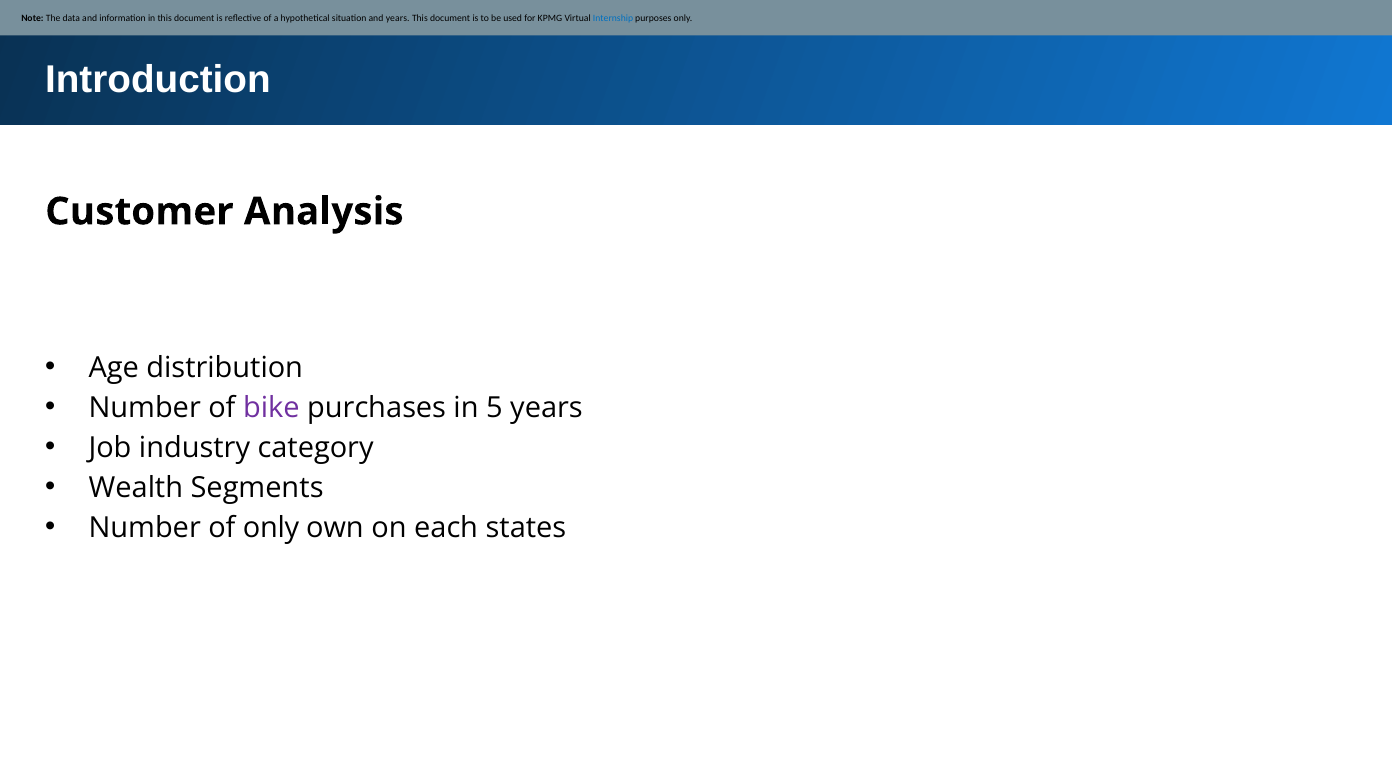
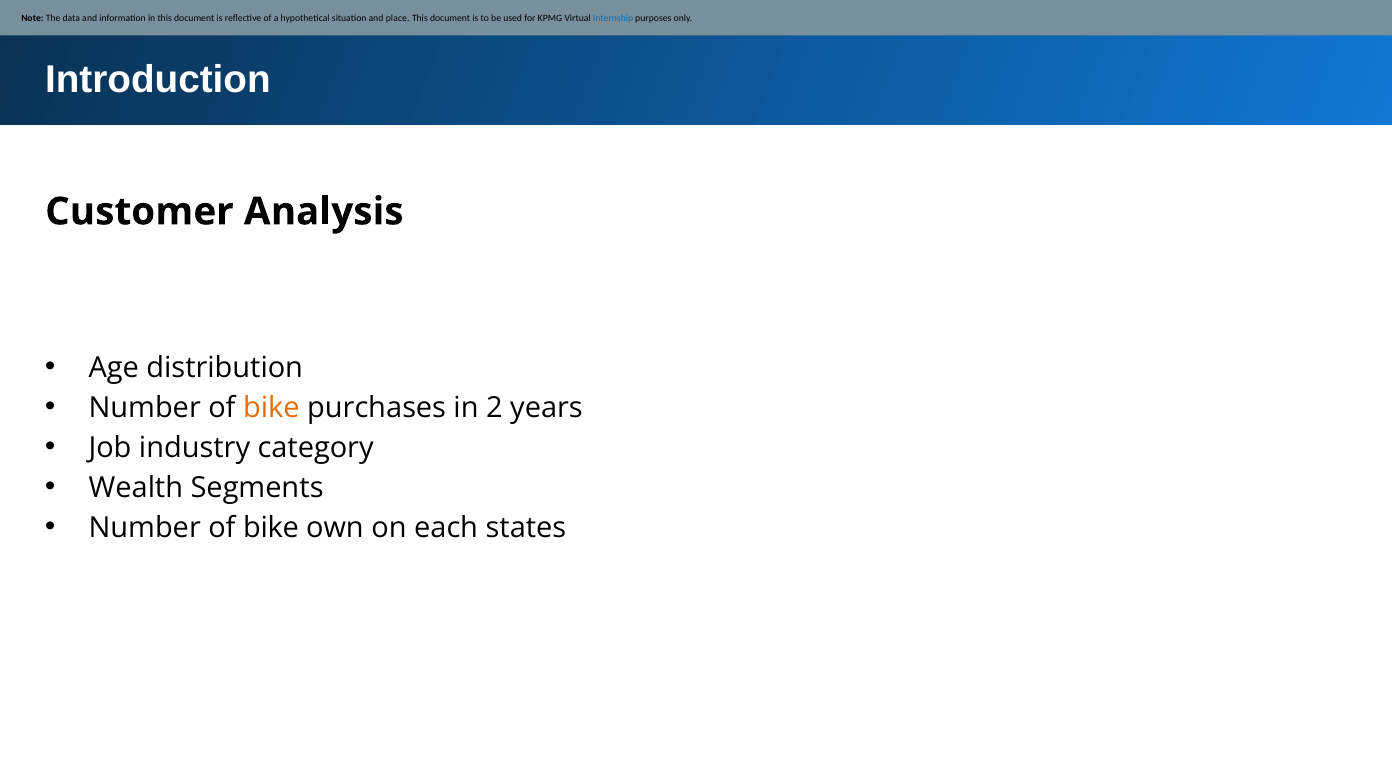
and years: years -> place (398, 18)
bike colour: purple -> orange (271, 408)
5: 5 -> 2 (494, 408)
only: only -> bike (271, 528)
